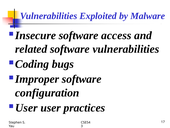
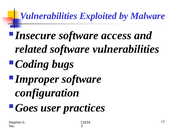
User: User -> Goes (26, 107)
